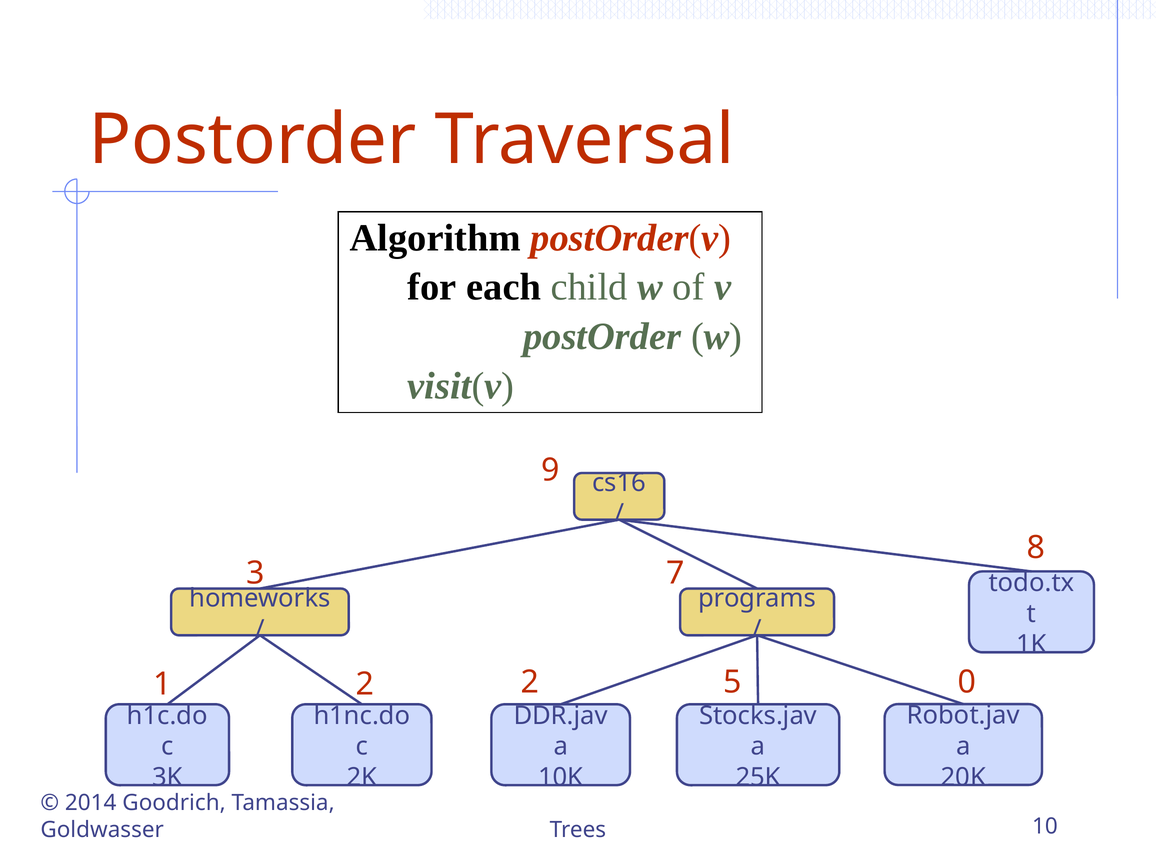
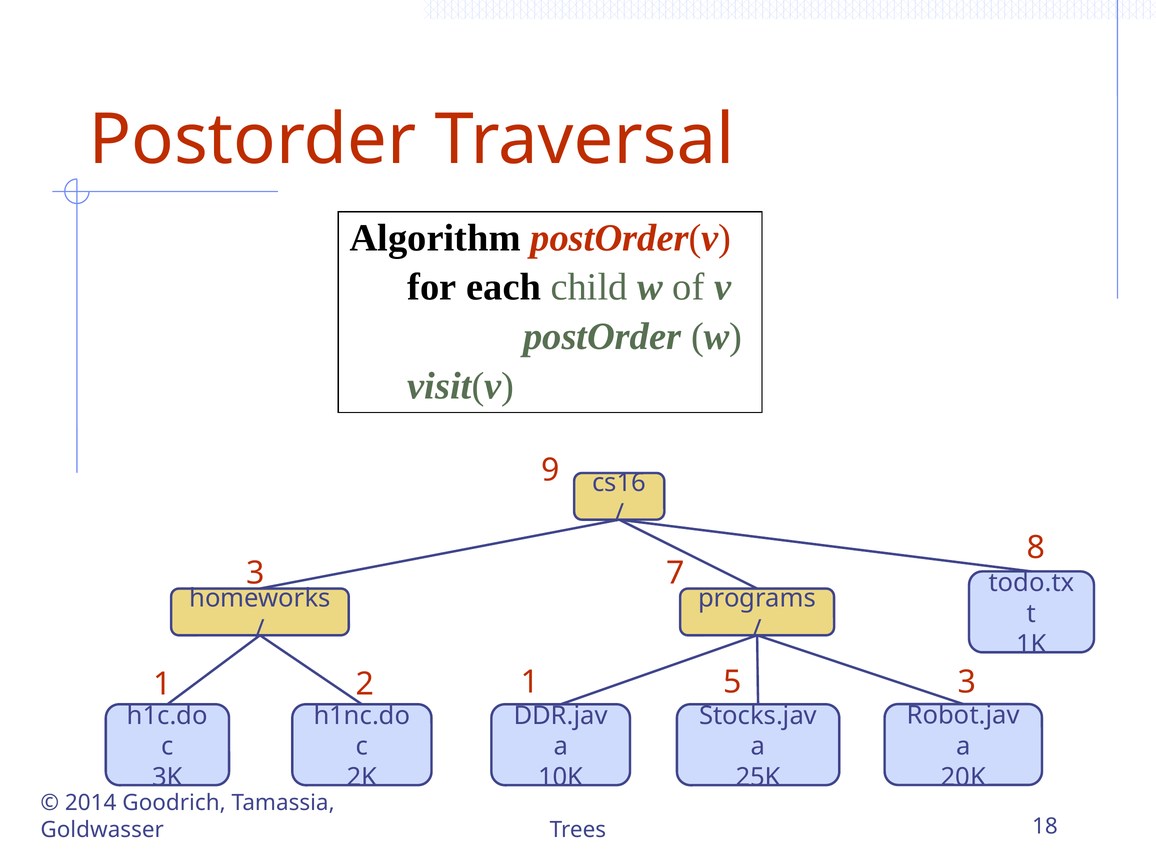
2 2: 2 -> 1 (530, 682)
5 0: 0 -> 3 (967, 682)
10: 10 -> 18 (1045, 826)
